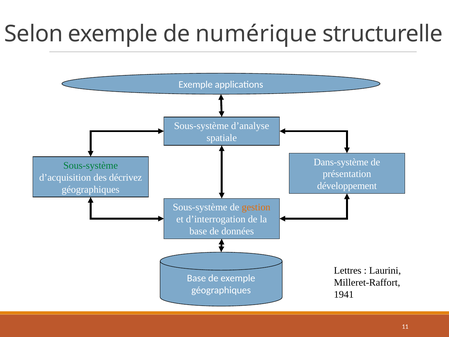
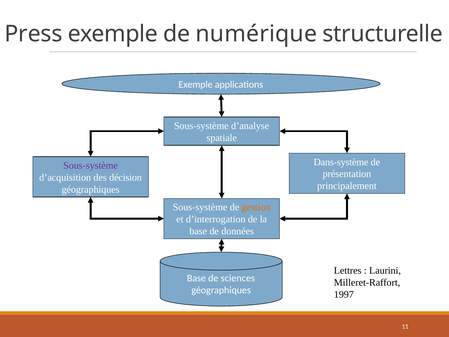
Selon: Selon -> Press (34, 34)
Sous-système colour: green -> purple (91, 165)
décrivez: décrivez -> décision (126, 177)
développement: développement -> principalement (347, 186)
de exemple: exemple -> sciences (238, 278)
1941: 1941 -> 1997 (344, 294)
